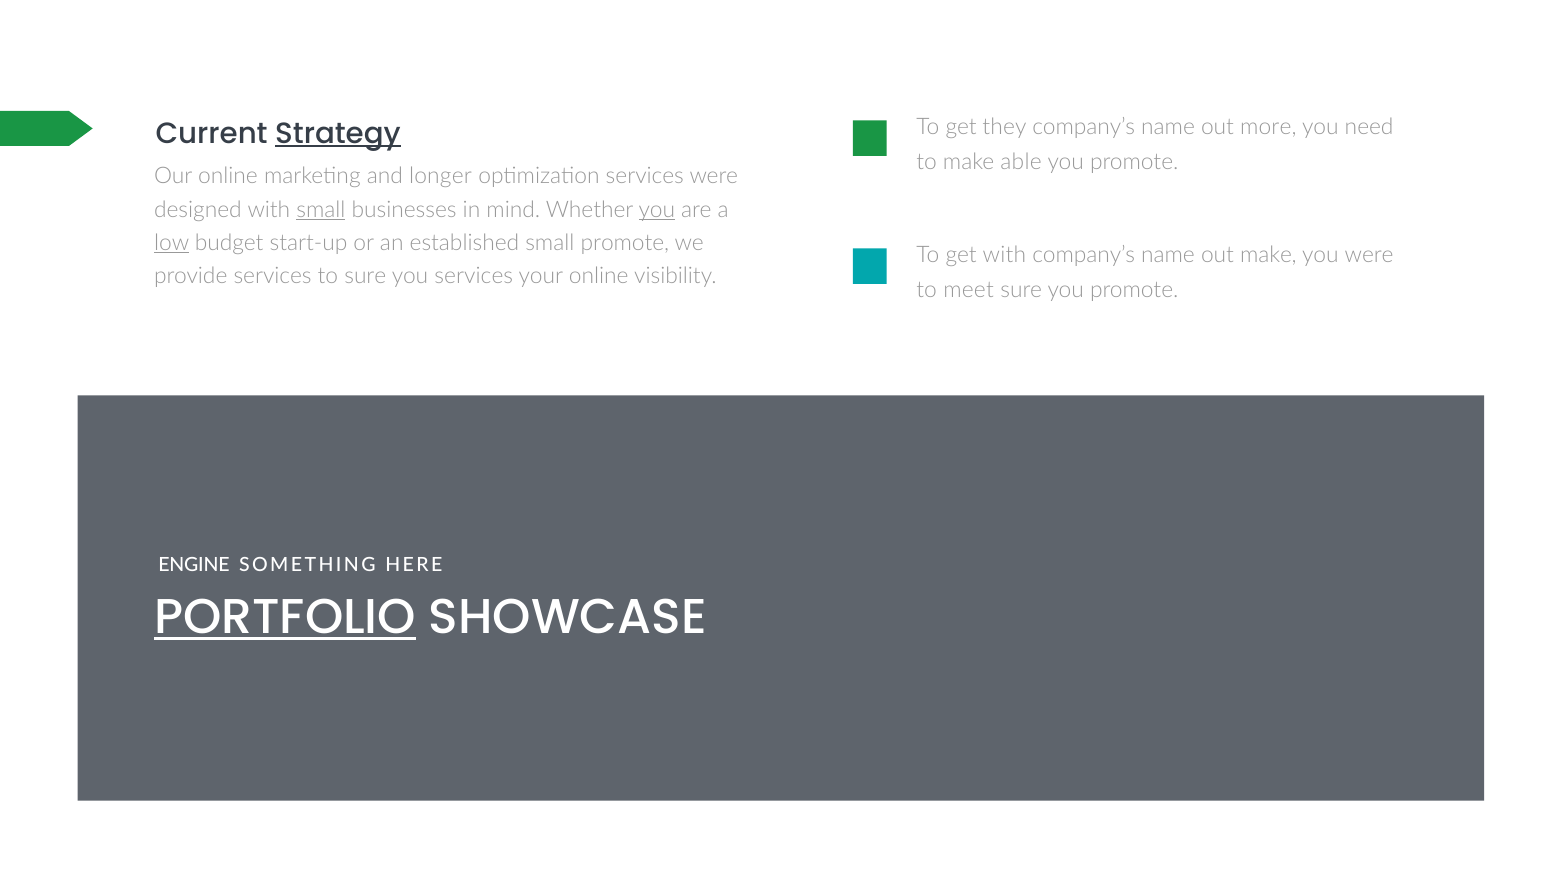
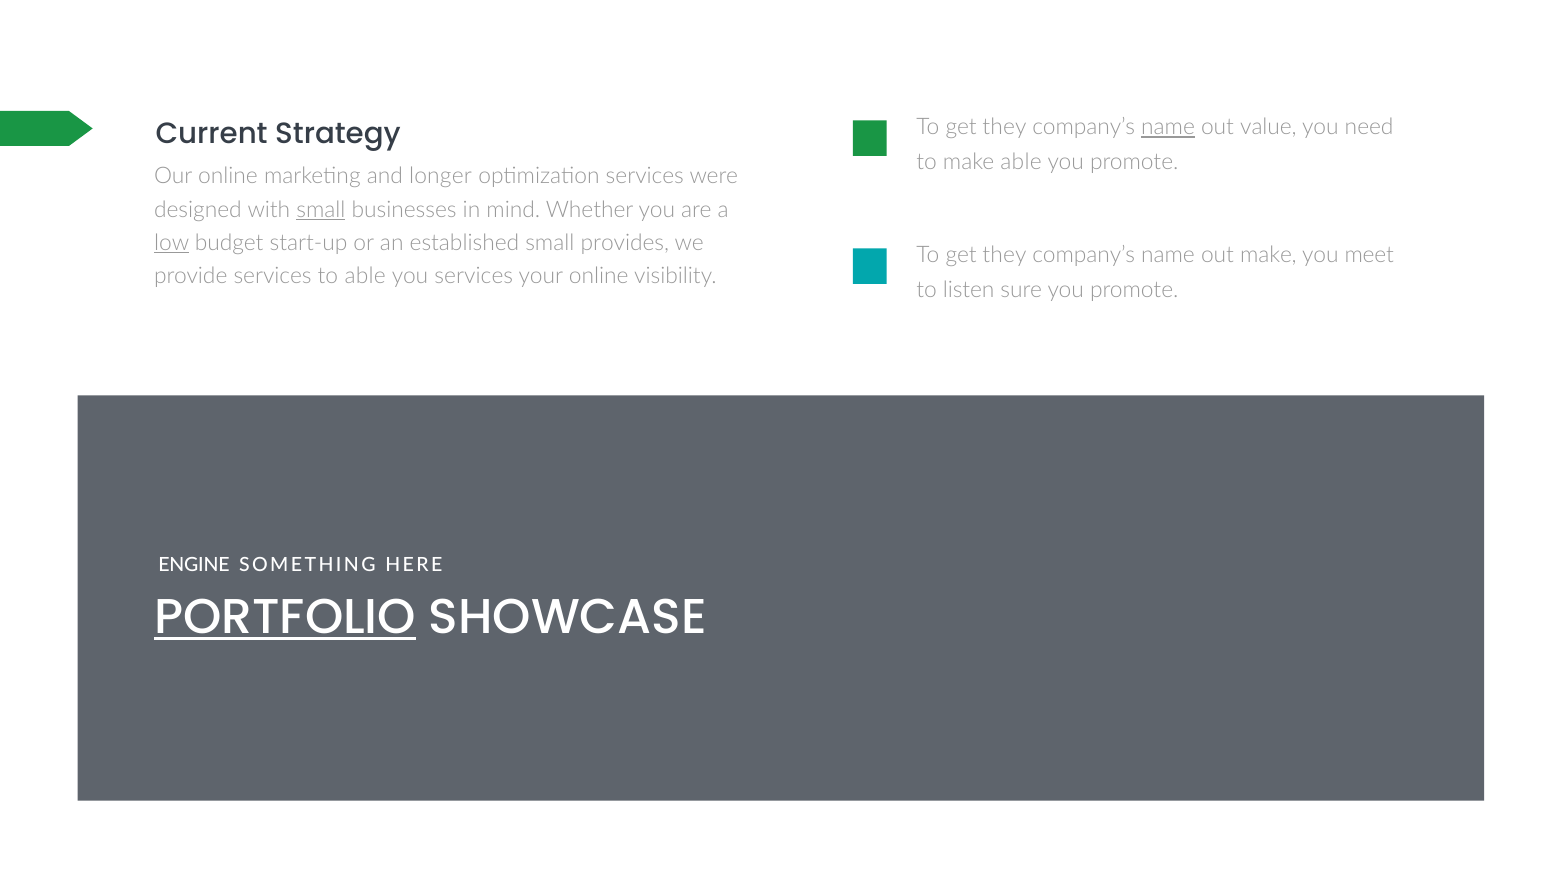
name underline: none -> present (1168, 127)
more: more -> value (1268, 127)
Strategy underline: present -> none (338, 133)
you underline: present -> none (657, 210)
small promote: promote -> provides (625, 243)
with: with -> they (1004, 255)
you were: were -> meet (1369, 255)
to sure: sure -> able (365, 276)
meet: meet -> listen (969, 290)
